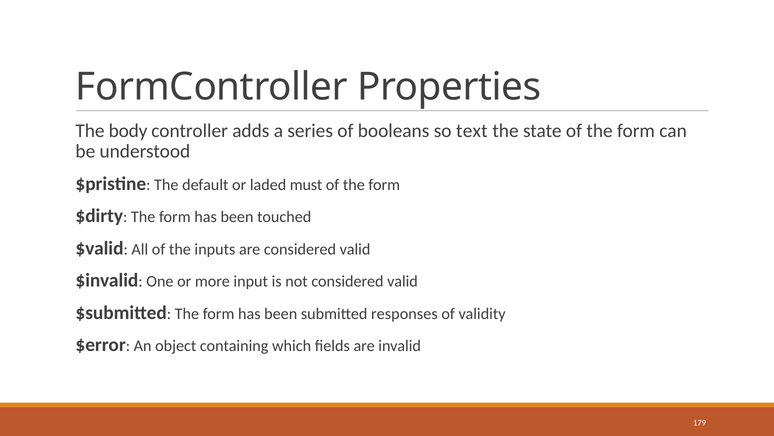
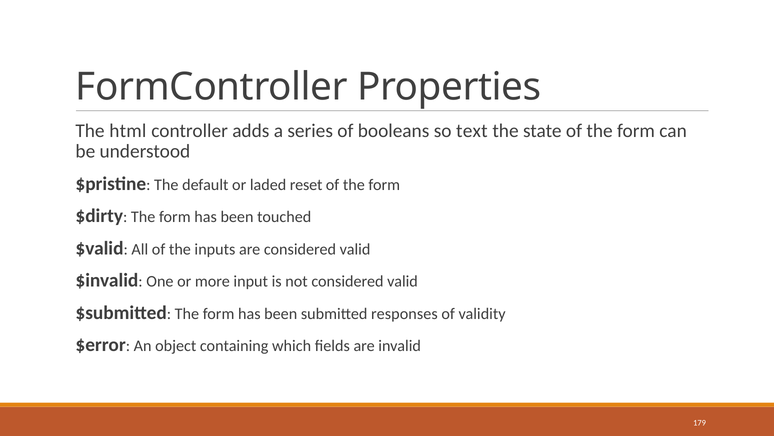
body: body -> html (128, 130)
must: must -> reset (306, 185)
